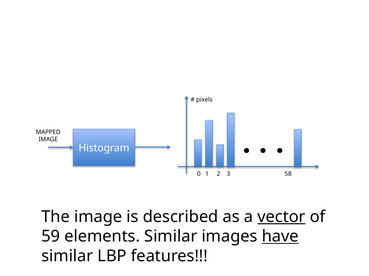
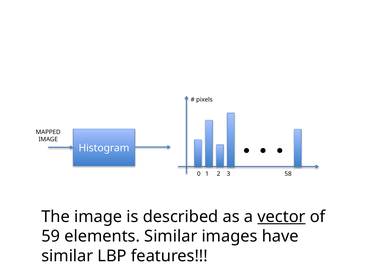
have underline: present -> none (280, 237)
